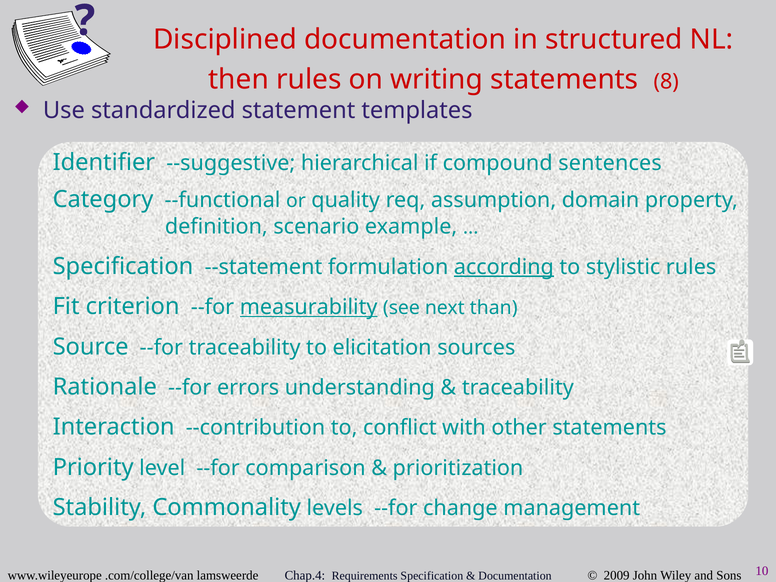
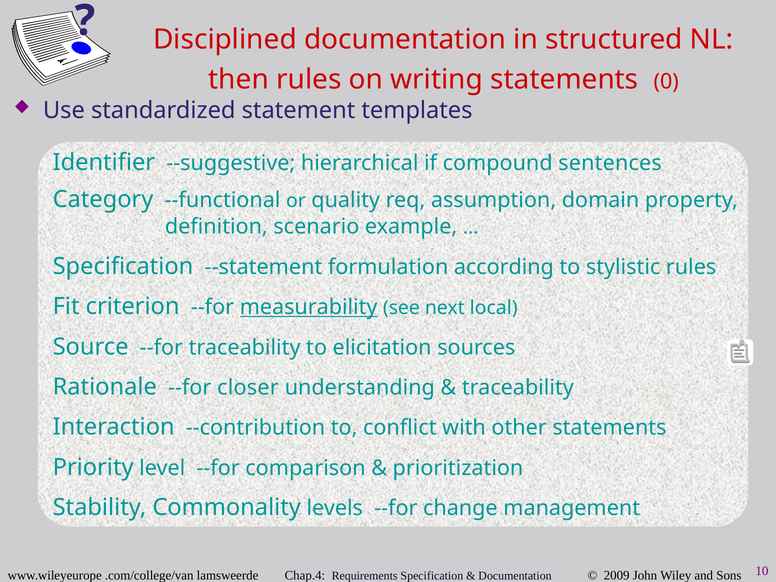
8: 8 -> 0 (666, 82)
according underline: present -> none (504, 267)
than: than -> local (494, 308)
errors: errors -> closer (248, 388)
